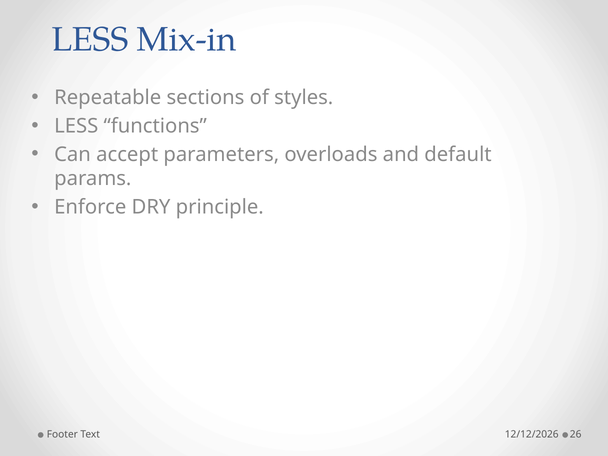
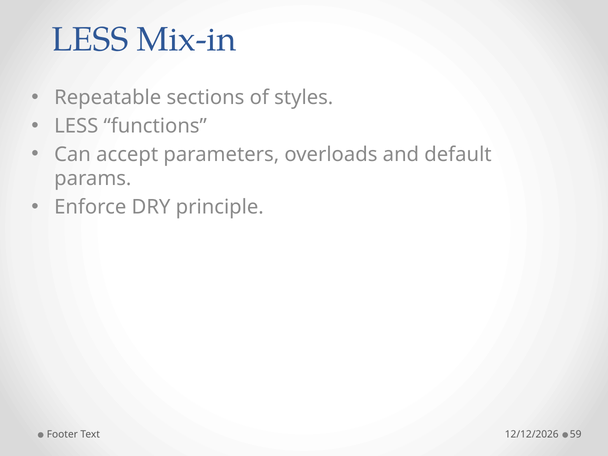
26: 26 -> 59 (576, 435)
